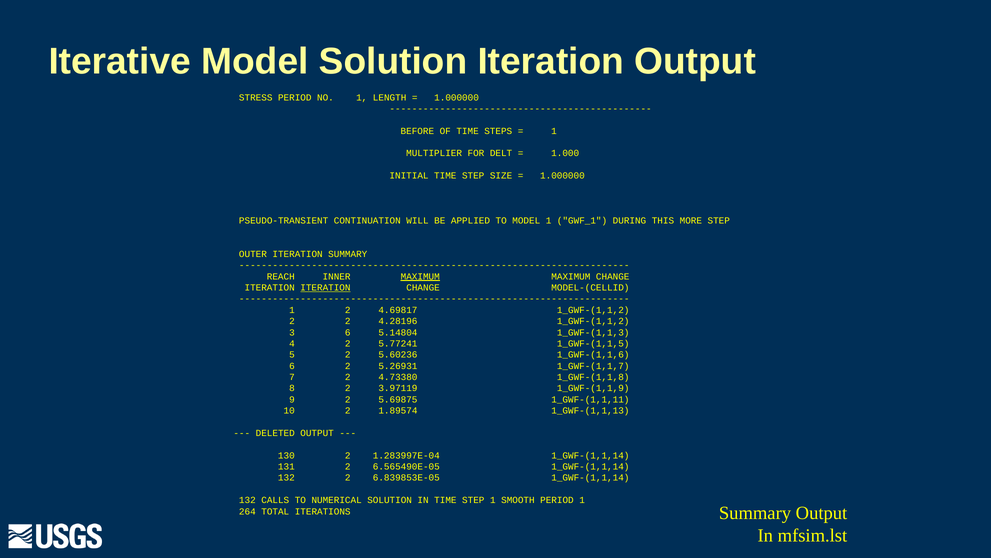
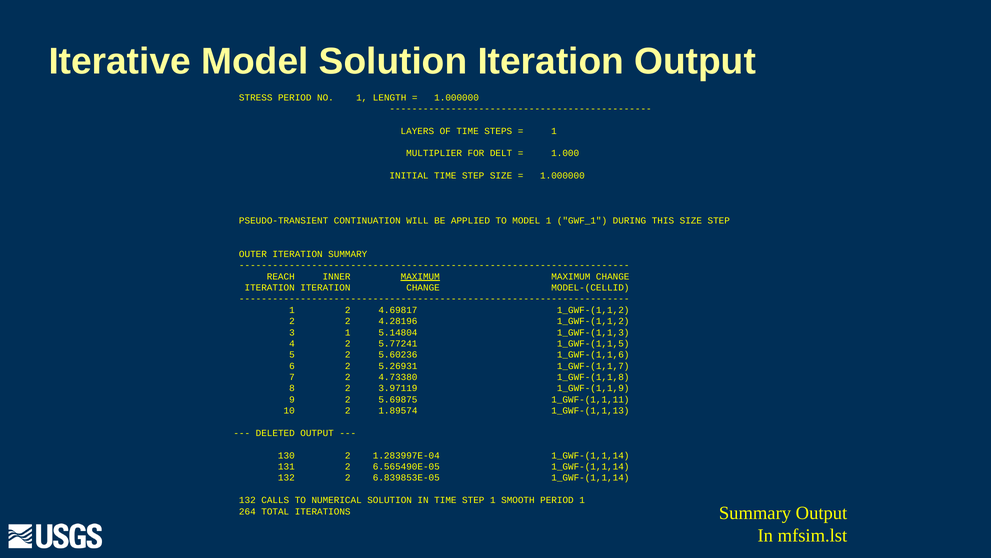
BEFORE: BEFORE -> LAYERS (417, 131)
THIS MORE: MORE -> SIZE (691, 220)
ITERATION underline: present -> none (325, 287)
3 6: 6 -> 1 (348, 332)
